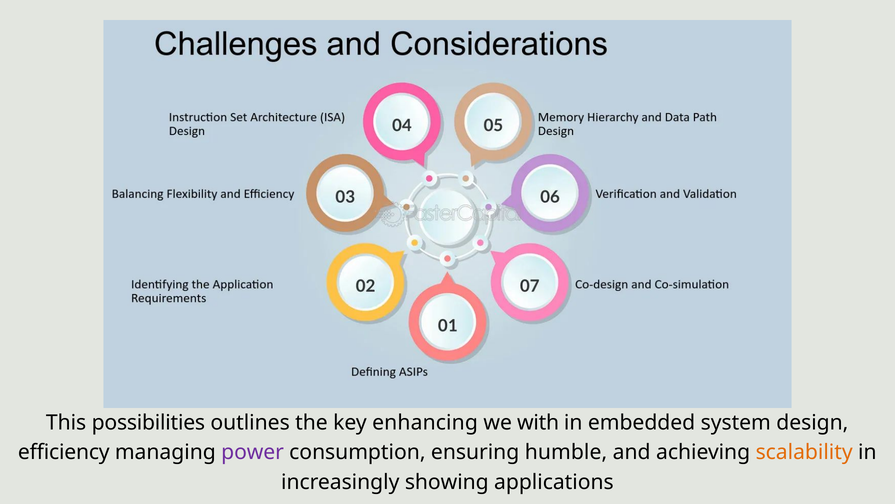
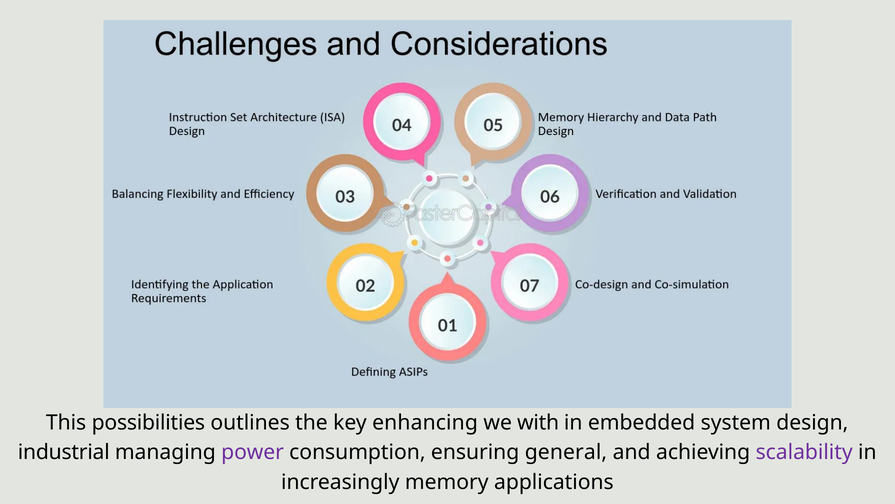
efficiency: efficiency -> industrial (64, 452)
humble: humble -> general (566, 452)
scalability colour: orange -> purple (804, 452)
showing: showing -> memory (447, 482)
